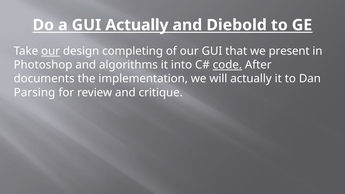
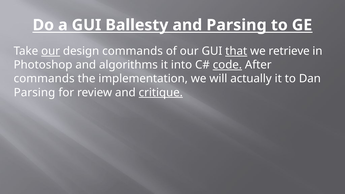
GUI Actually: Actually -> Ballesty (137, 25)
and Diebold: Diebold -> Parsing (237, 25)
design completing: completing -> commands (133, 51)
that underline: none -> present (236, 51)
present: present -> retrieve (289, 51)
documents: documents -> commands (44, 79)
critique underline: none -> present (161, 93)
